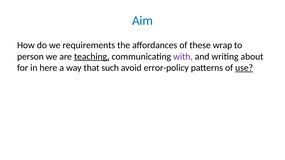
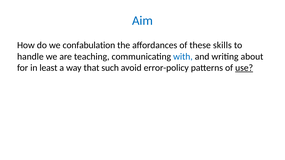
requirements: requirements -> confabulation (89, 45)
wrap: wrap -> skills (222, 45)
person: person -> handle (30, 57)
teaching underline: present -> none (92, 57)
with colour: purple -> blue (183, 57)
here: here -> least (48, 68)
